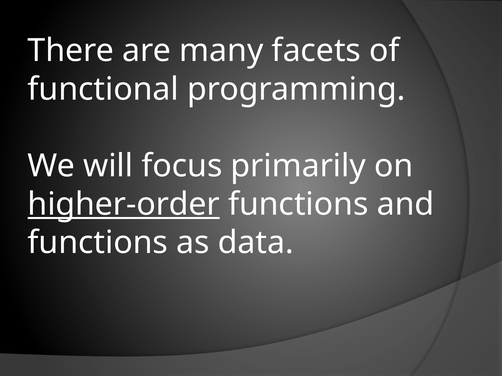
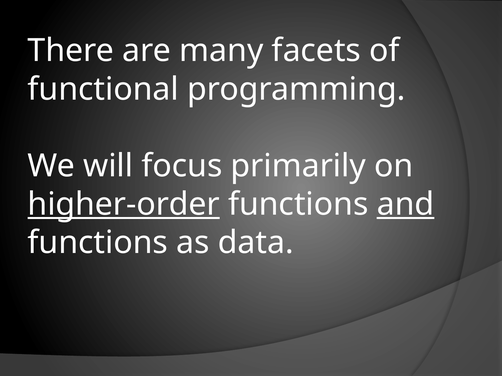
and underline: none -> present (405, 205)
